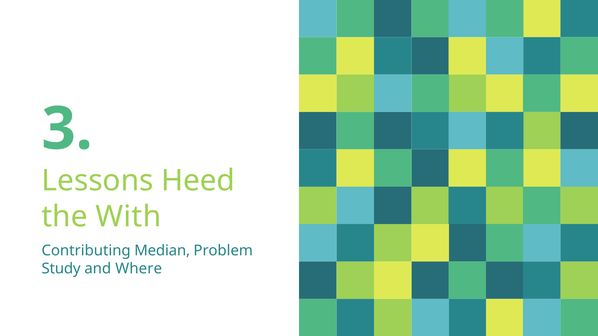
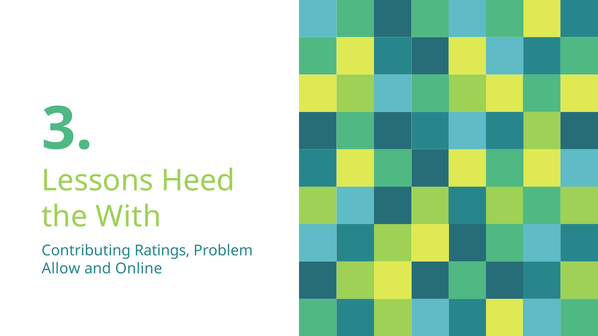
Median: Median -> Ratings (162, 251)
Study: Study -> Allow (61, 269)
Where: Where -> Online (139, 269)
